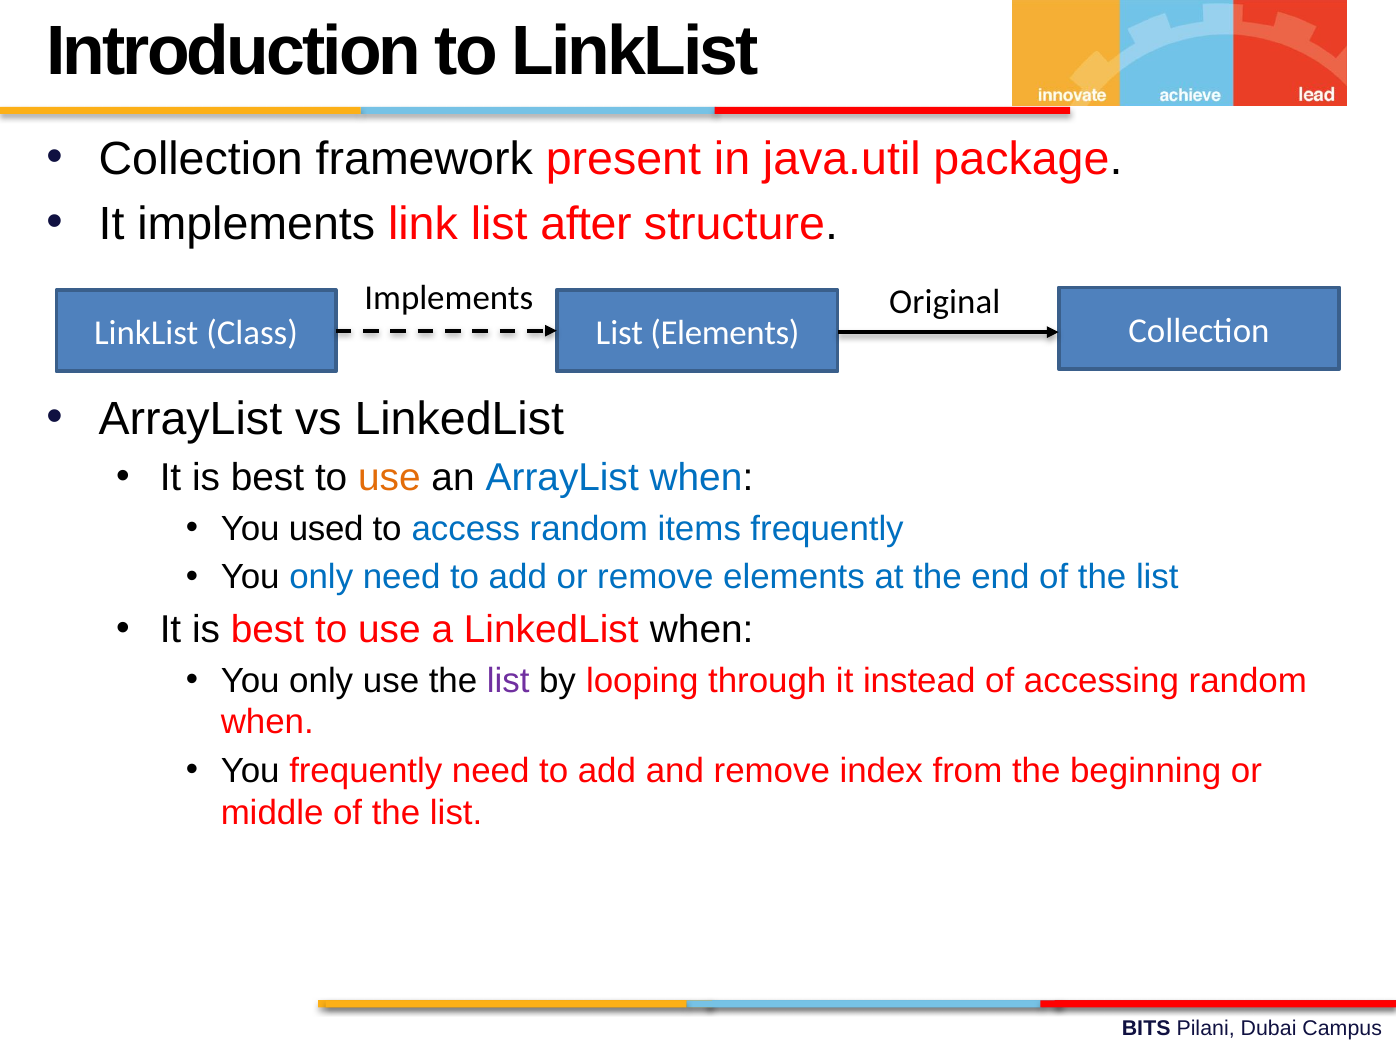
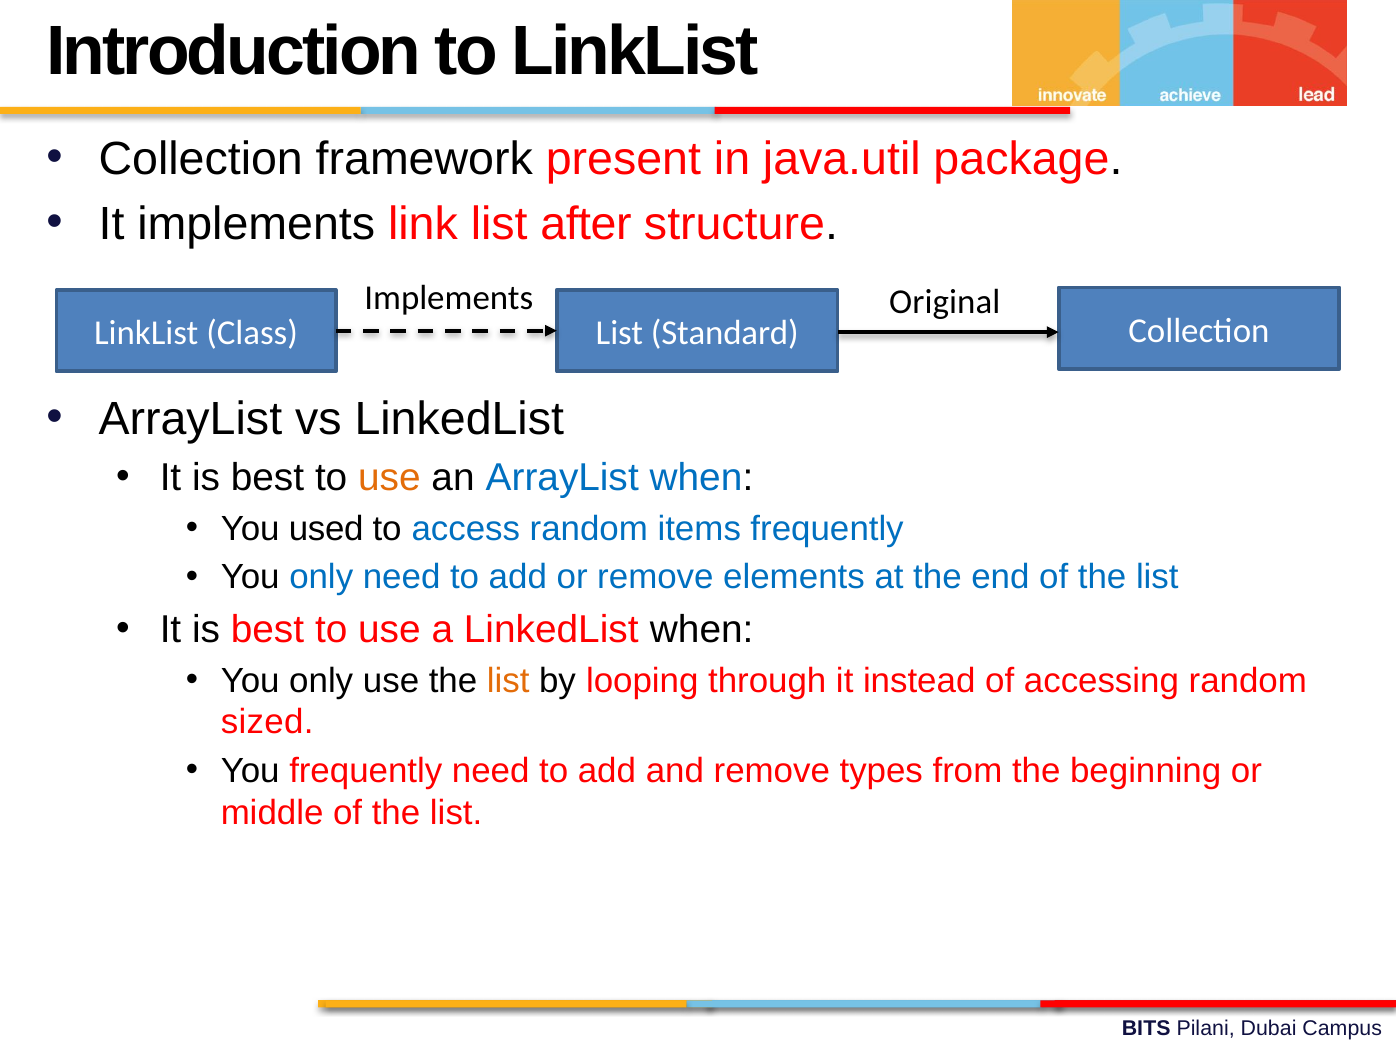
List Elements: Elements -> Standard (725, 333)
list colour: purple -> orange (508, 681)
when: when -> sized (267, 722)
index: index -> types (881, 771)
